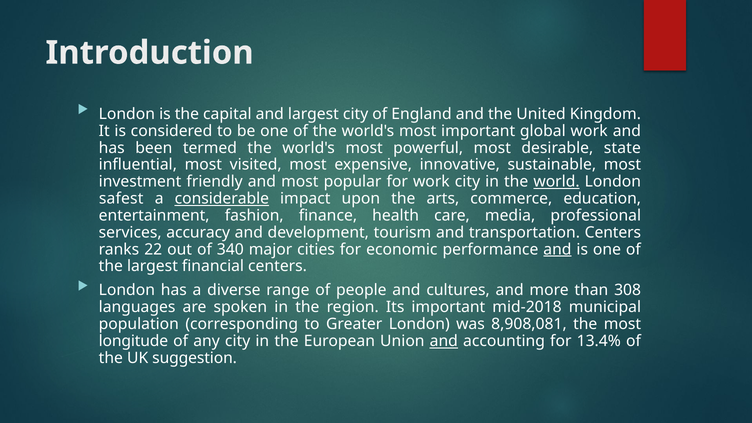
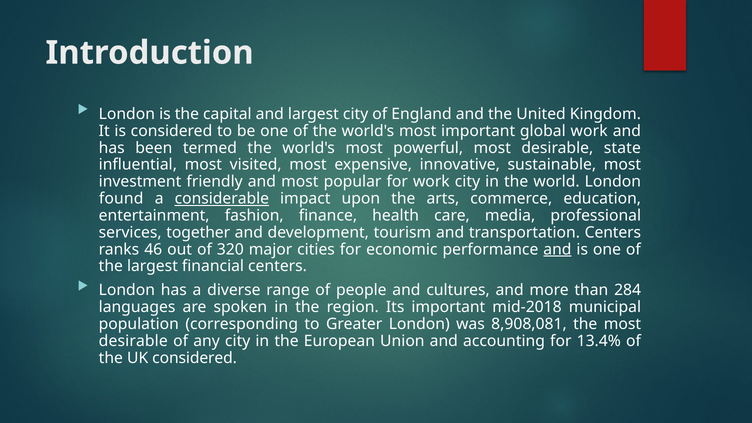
world underline: present -> none (557, 182)
safest: safest -> found (121, 199)
accuracy: accuracy -> together (198, 232)
22: 22 -> 46 (153, 249)
340: 340 -> 320 (230, 249)
308: 308 -> 284 (628, 290)
longitude: longitude -> desirable (133, 341)
and underline: present -> none (444, 341)
UK suggestion: suggestion -> considered (195, 358)
